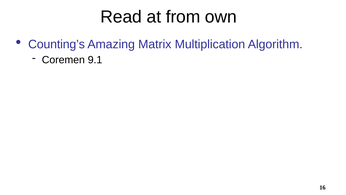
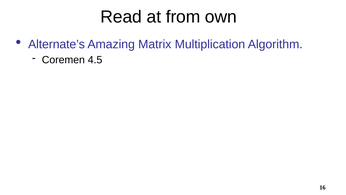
Counting’s: Counting’s -> Alternate’s (57, 44)
9.1: 9.1 -> 4.5 (95, 60)
